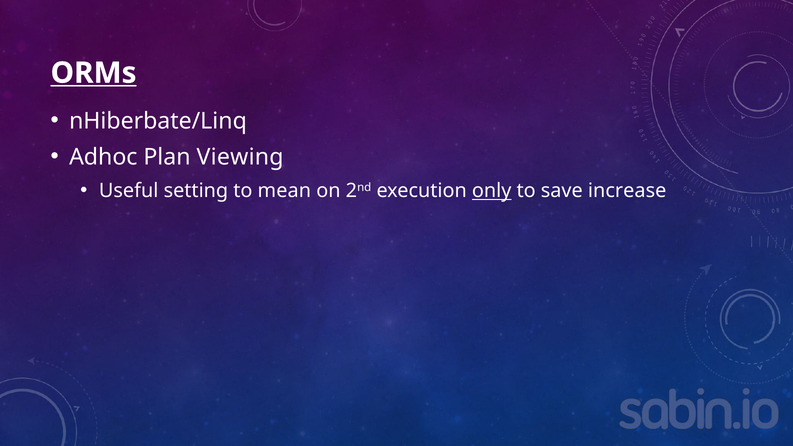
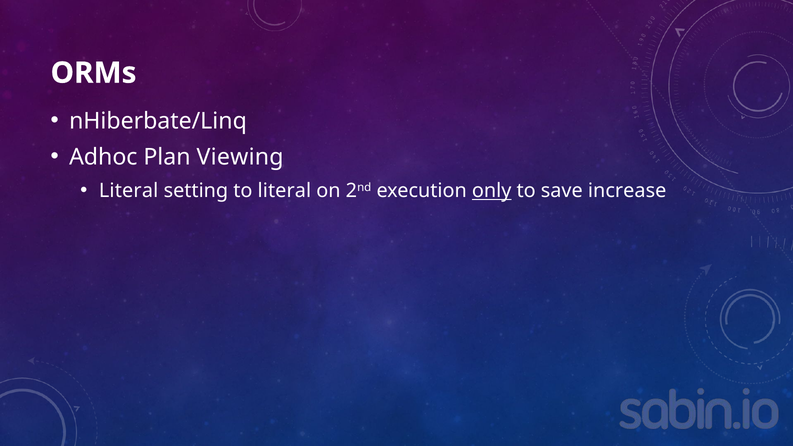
ORMs underline: present -> none (94, 73)
Useful: Useful -> Literal (129, 191)
to mean: mean -> literal (284, 191)
